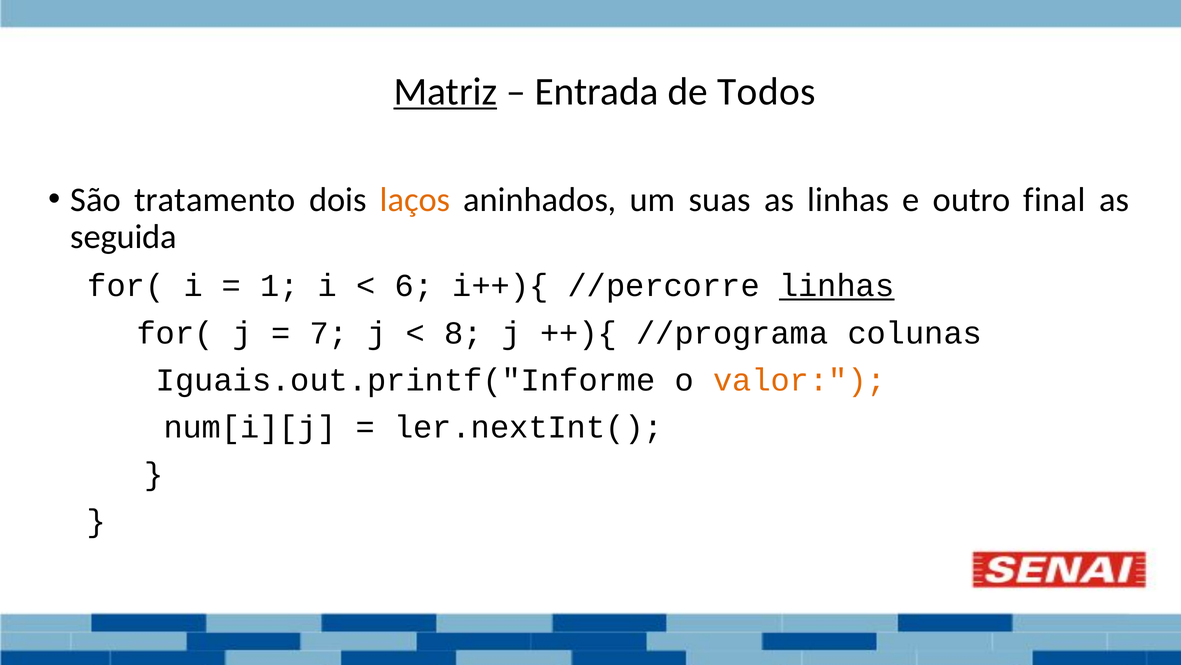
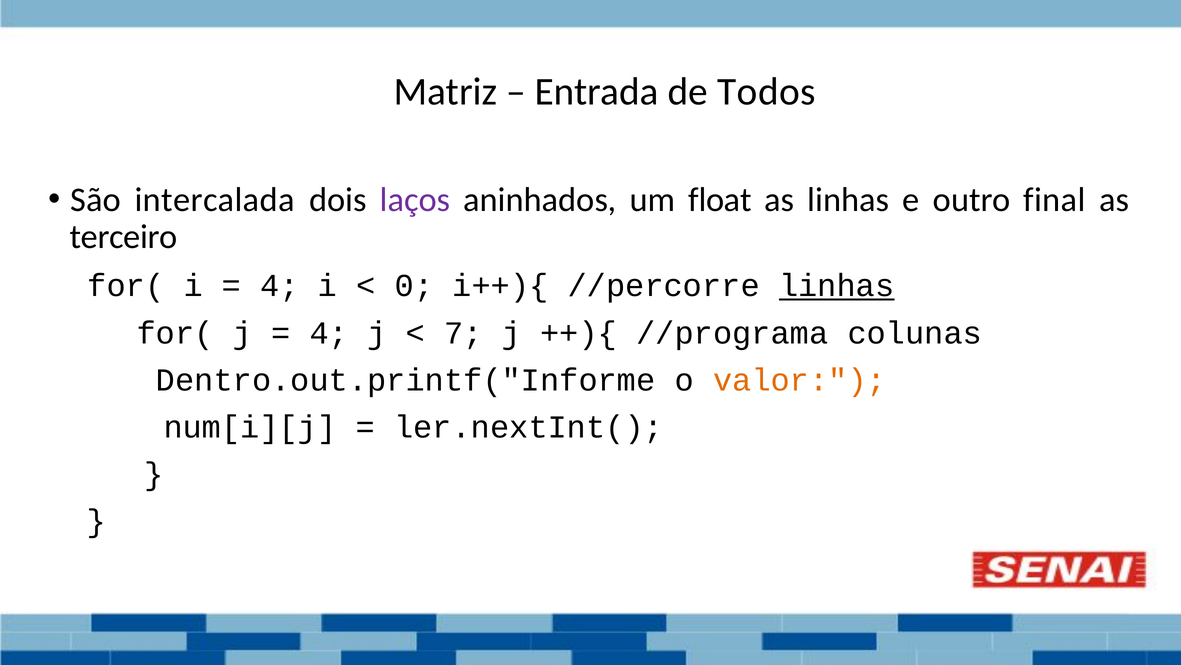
Matriz underline: present -> none (445, 91)
tratamento: tratamento -> intercalada (215, 200)
laços colour: orange -> purple (415, 200)
suas: suas -> float (720, 200)
seguida: seguida -> terceiro (124, 237)
1: 1 -> 4 (280, 286)
6: 6 -> 0 (414, 286)
7: 7 -> 4 (329, 333)
8: 8 -> 7 (463, 333)
Iguais.out.printf("Informe: Iguais.out.printf("Informe -> Dentro.out.printf("Informe (406, 380)
